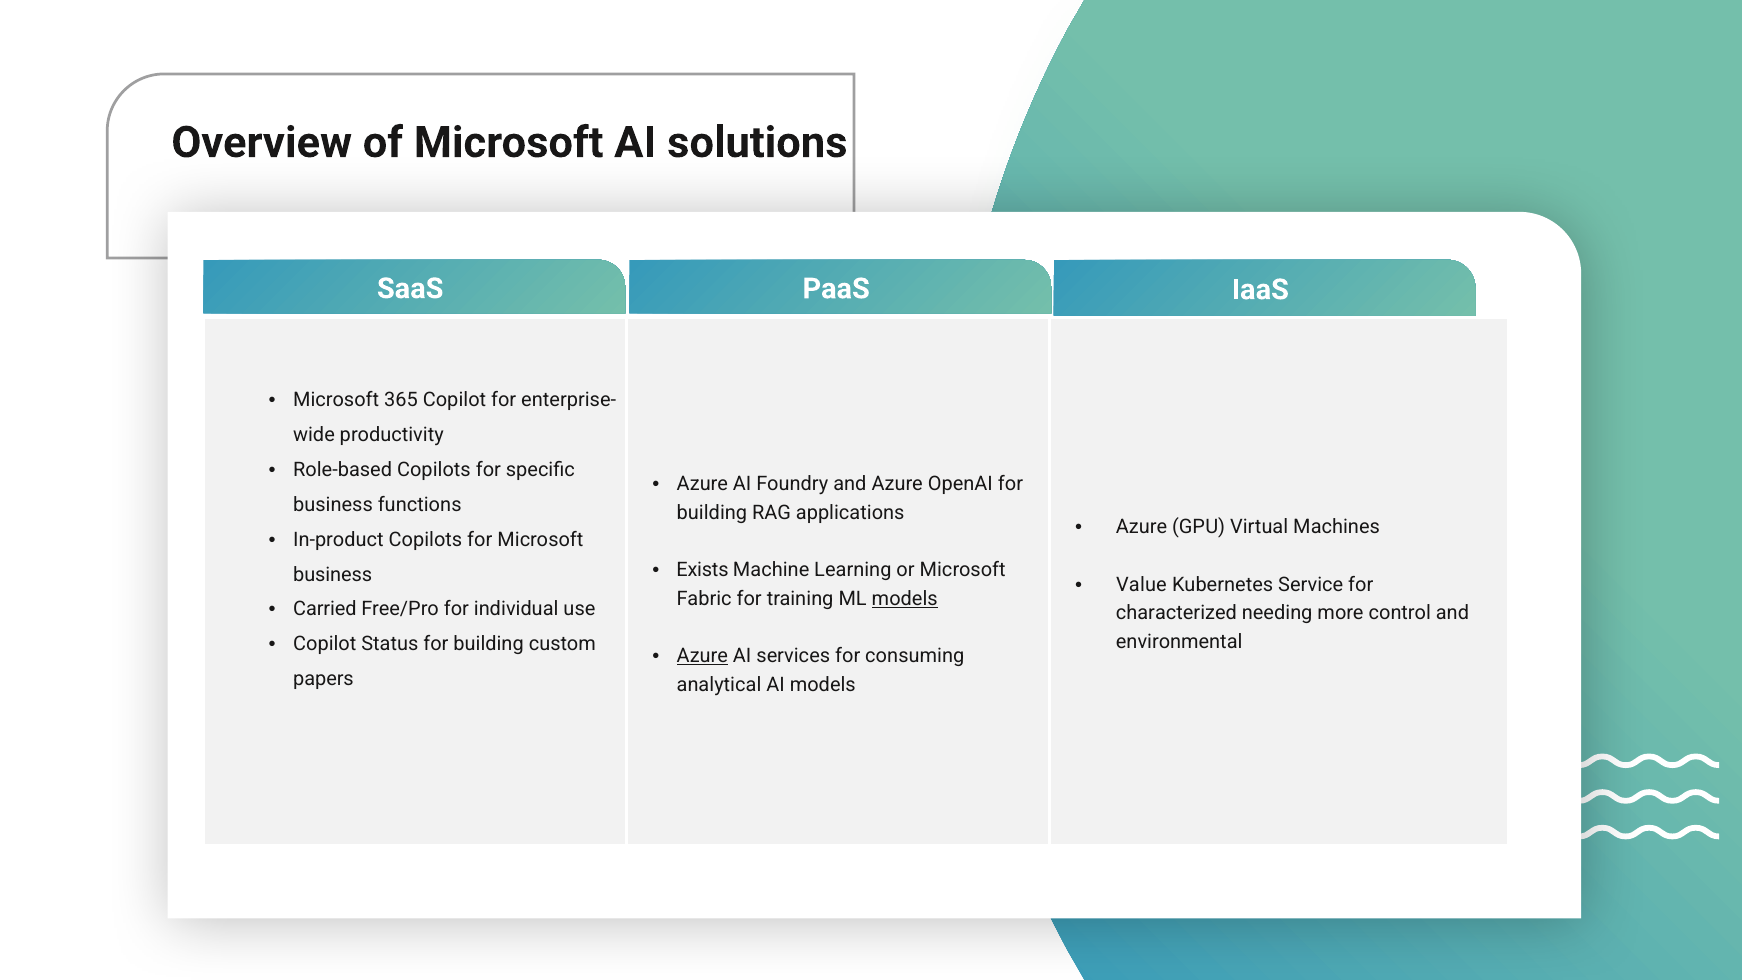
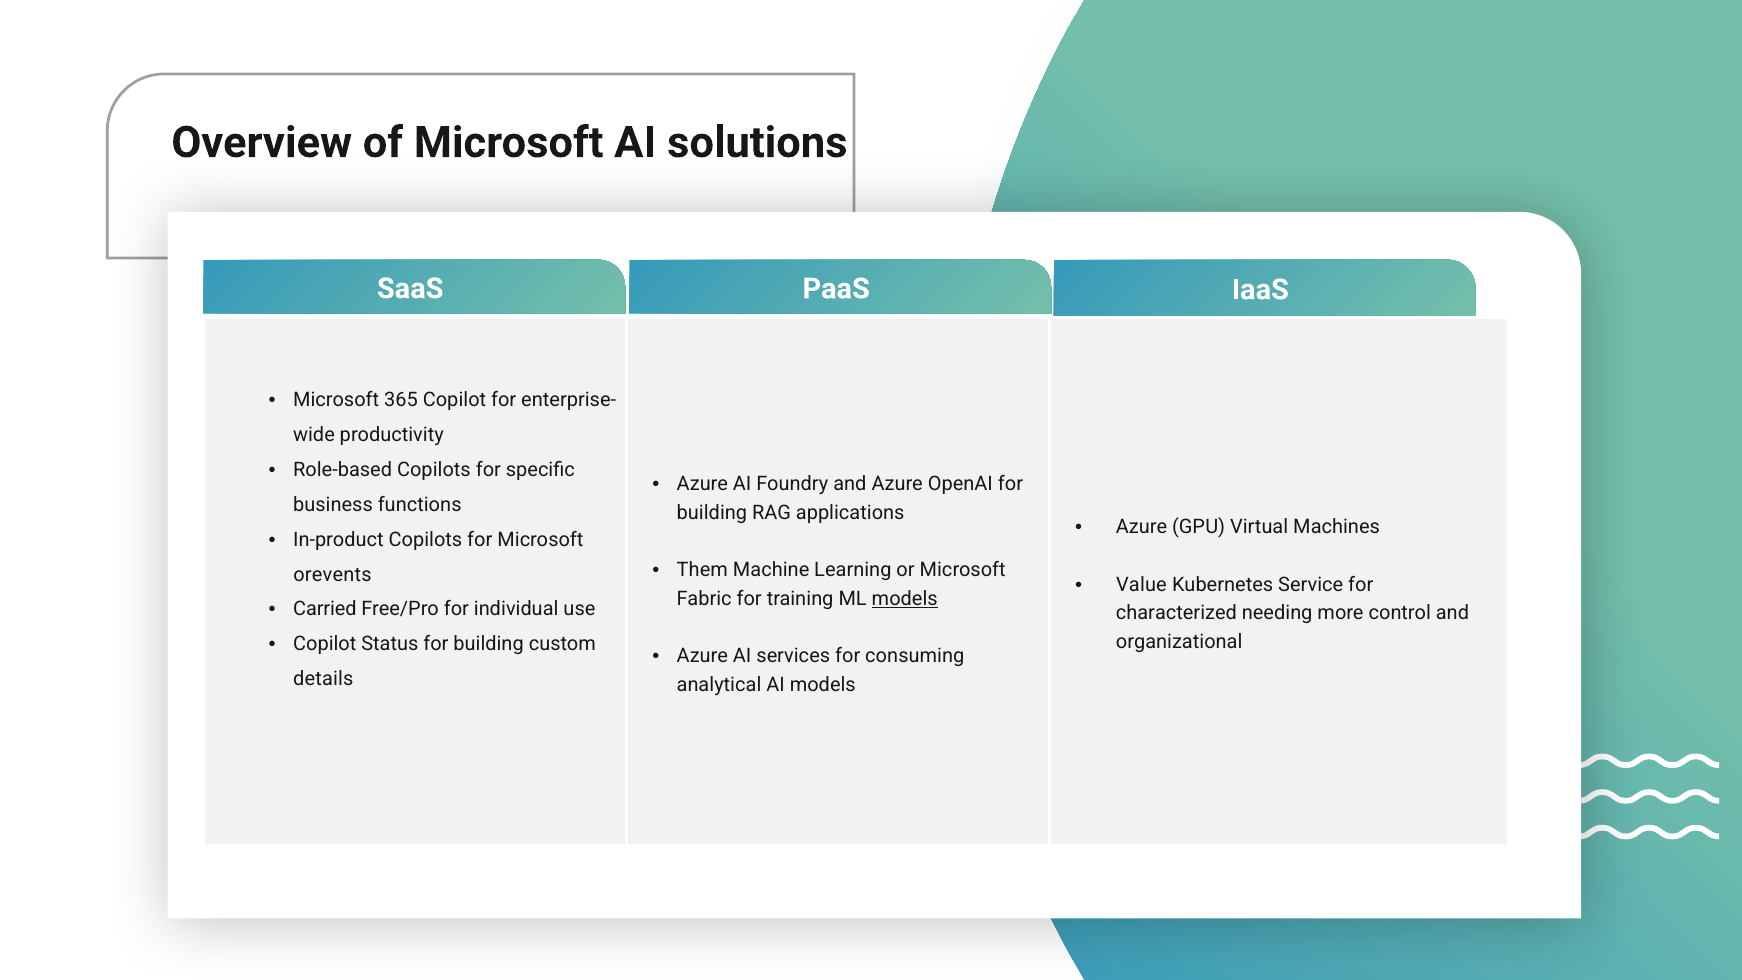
Exists: Exists -> Them (702, 570)
business: business -> orevents (333, 574)
environmental: environmental -> organizational (1179, 642)
Azure underline: present -> none (702, 656)
papers: papers -> details (323, 679)
